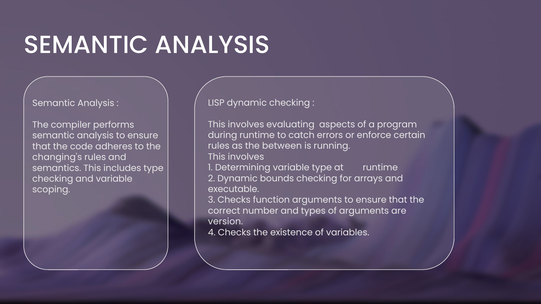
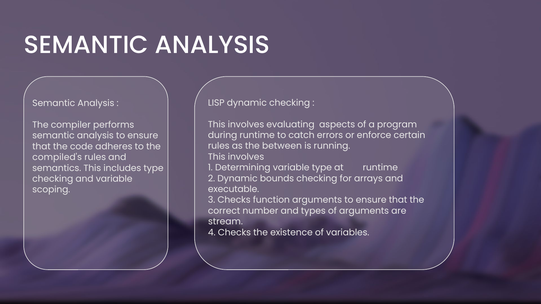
changing's: changing's -> compiled's (57, 157)
version: version -> stream (225, 222)
